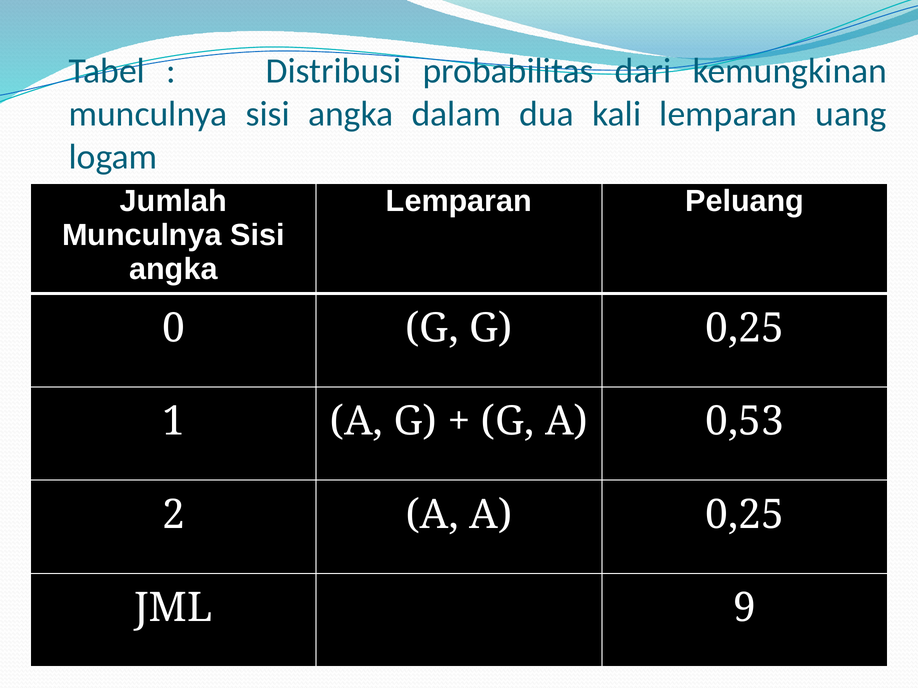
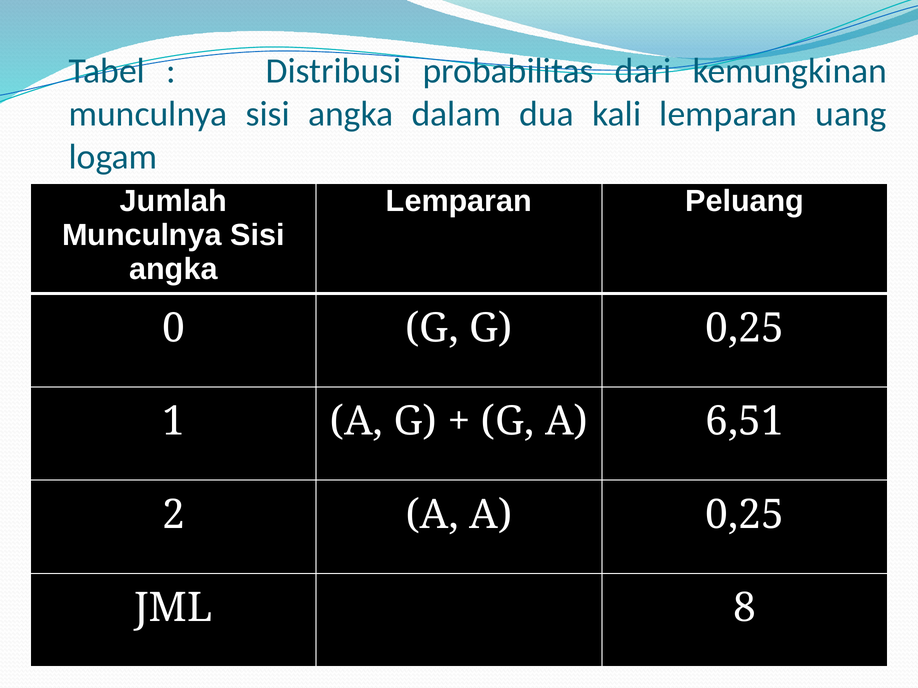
0,53: 0,53 -> 6,51 (745, 422)
9: 9 -> 8 (745, 608)
